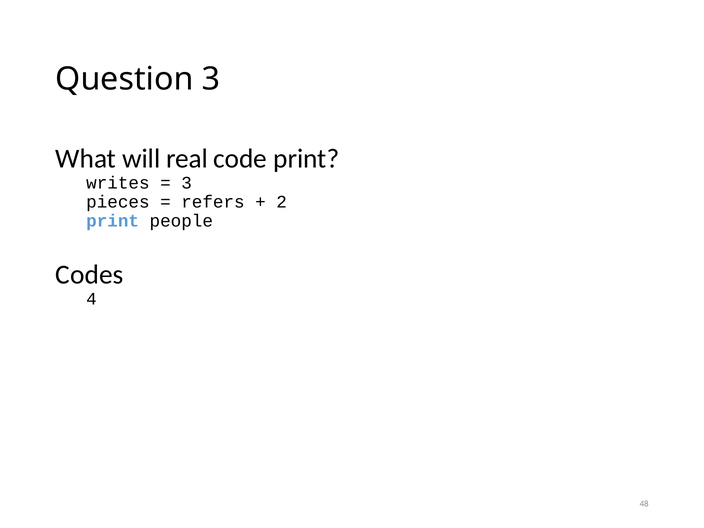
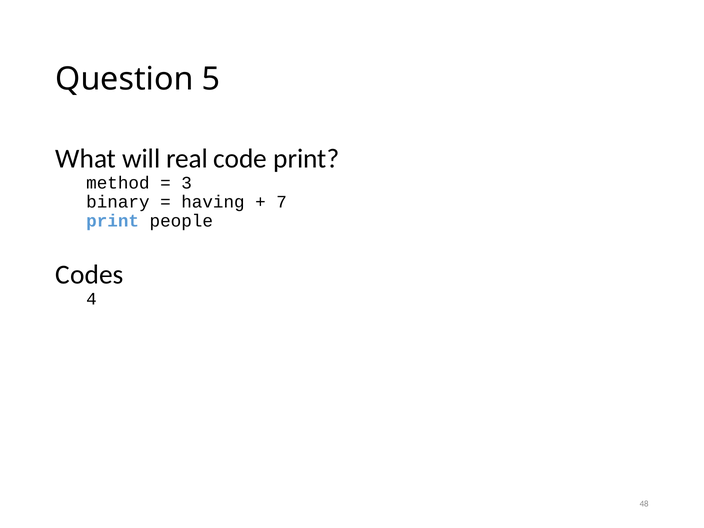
Question 3: 3 -> 5 (211, 79)
writes: writes -> method (118, 183)
pieces: pieces -> binary (118, 202)
refers: refers -> having (213, 202)
2: 2 -> 7 (282, 202)
